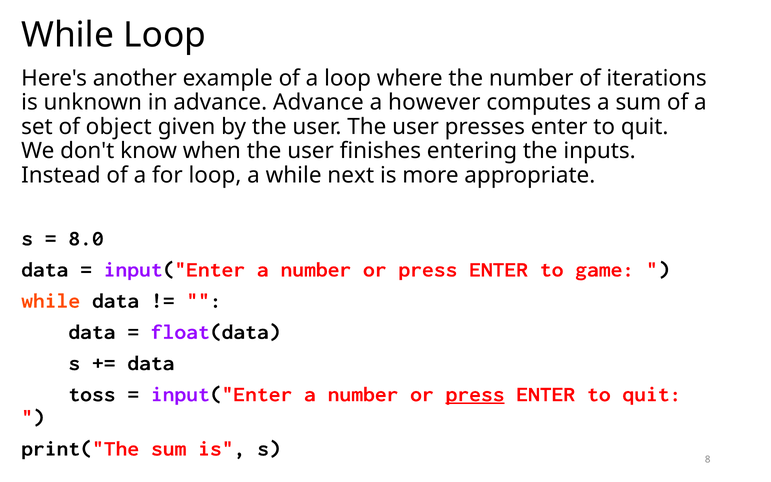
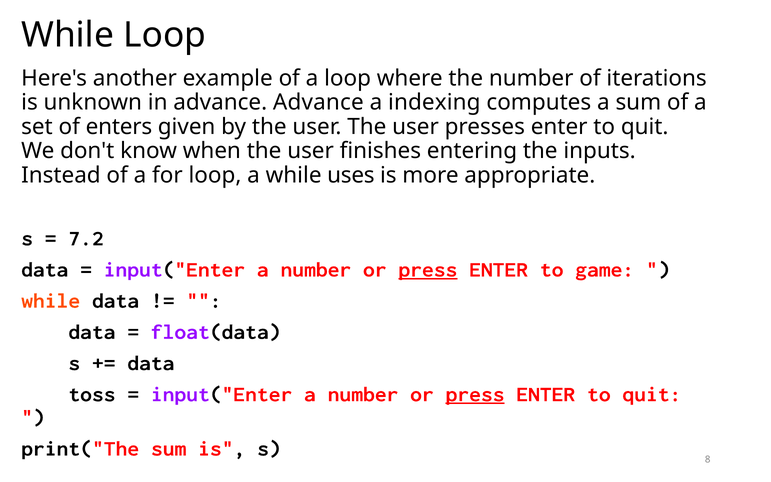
however: however -> indexing (434, 102)
object: object -> enters (119, 127)
next: next -> uses (351, 175)
8.0: 8.0 -> 7.2 (86, 238)
press underline: none -> present (428, 269)
